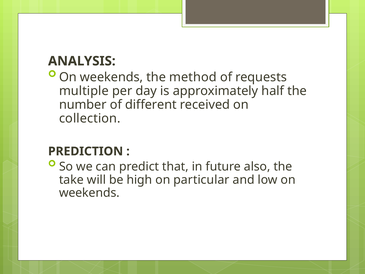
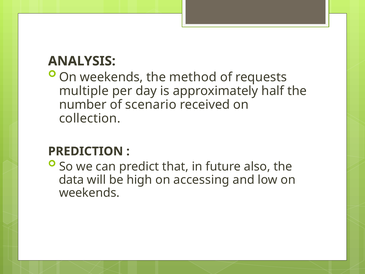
different: different -> scenario (151, 105)
take: take -> data (71, 180)
particular: particular -> accessing (201, 180)
